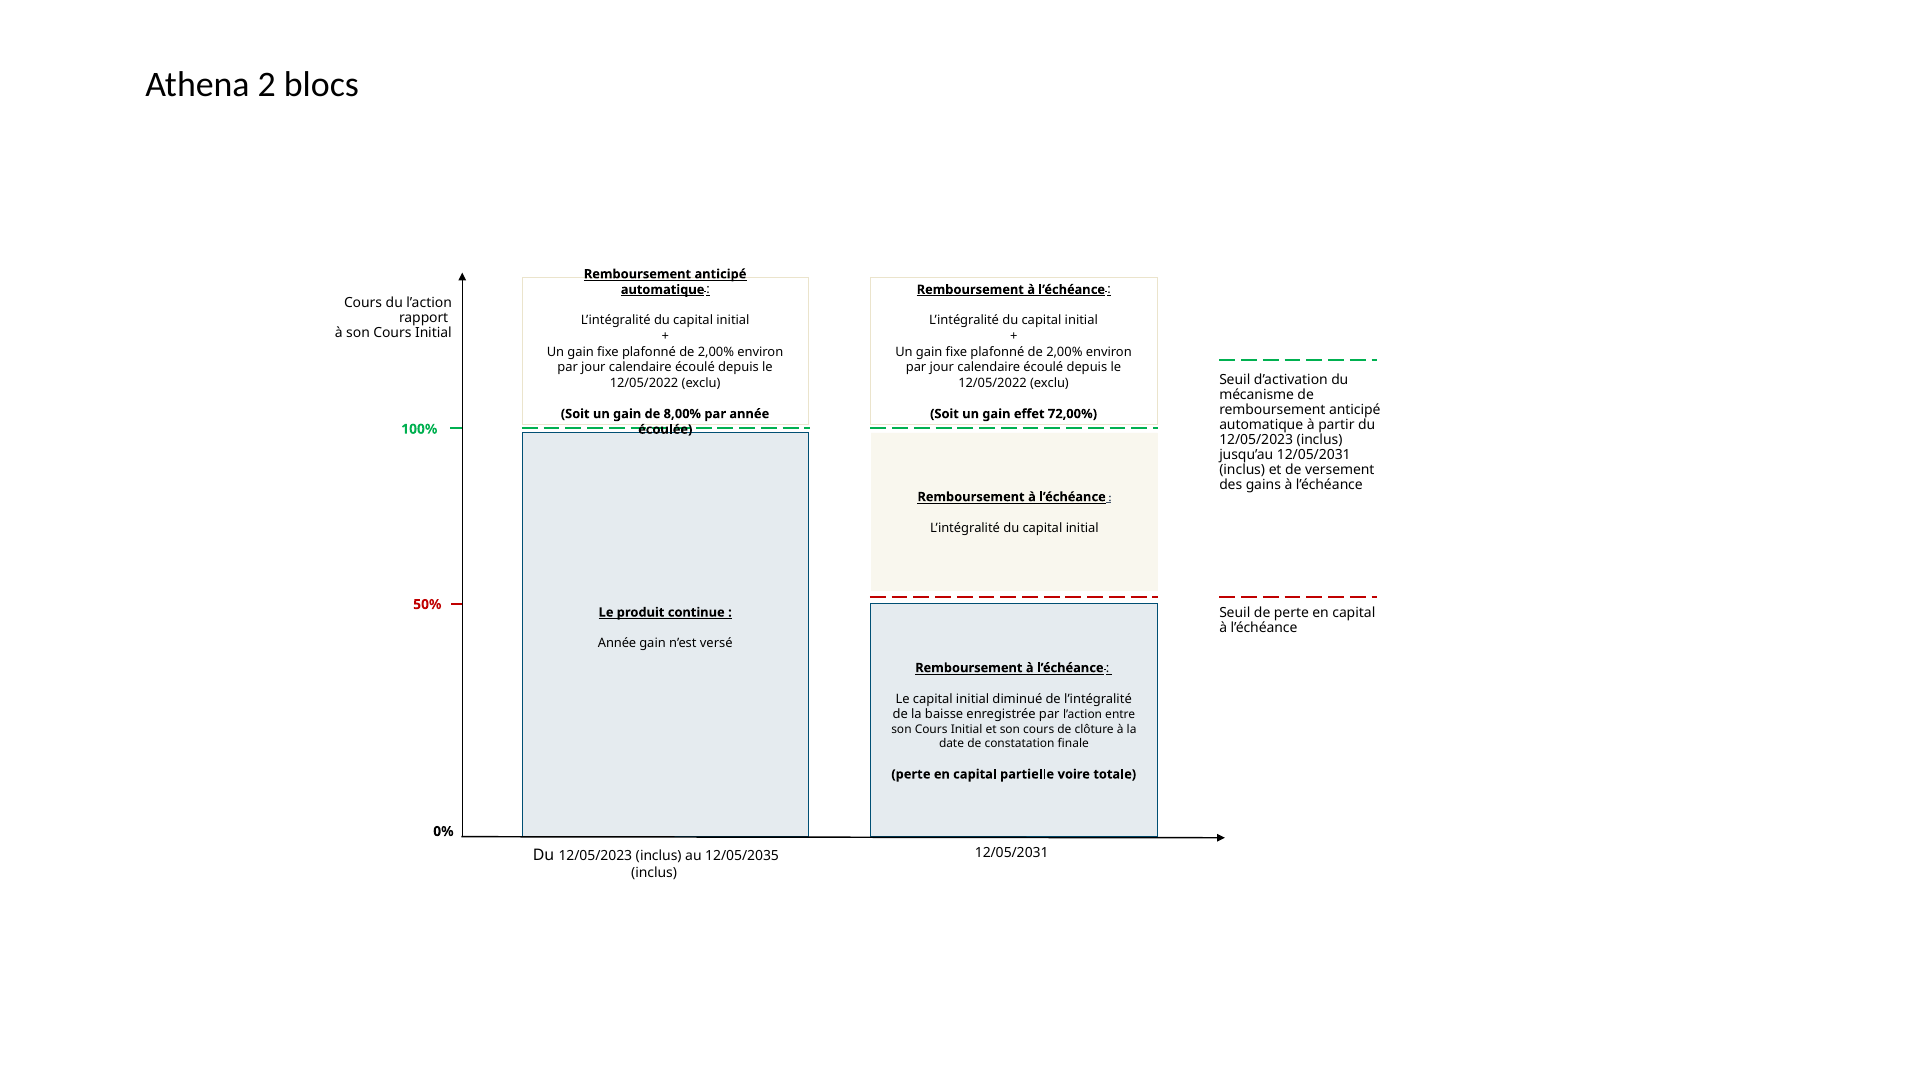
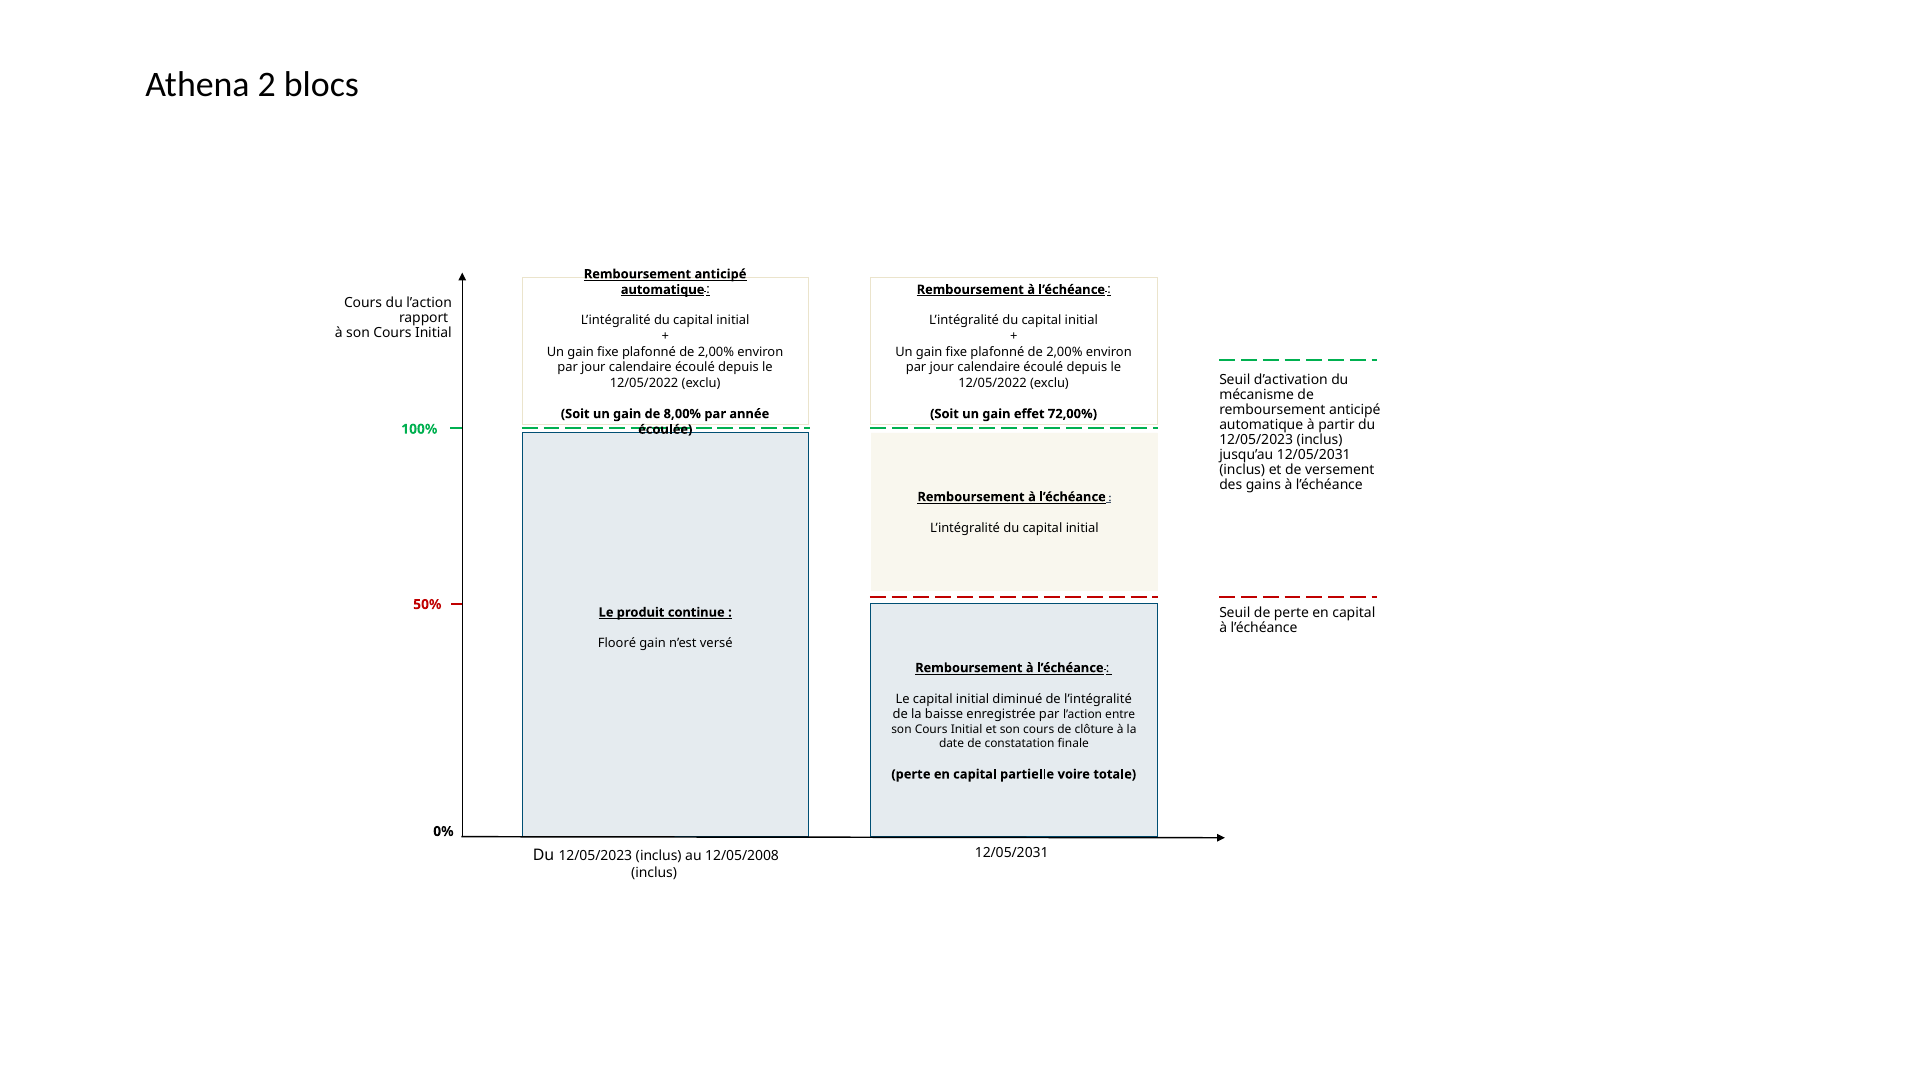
Année: Année -> Flooré (617, 643)
12/05/2035: 12/05/2035 -> 12/05/2008 (742, 856)
